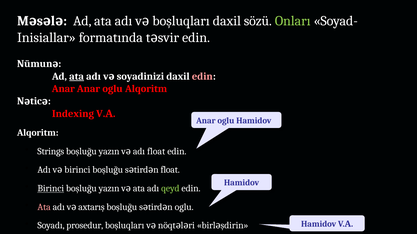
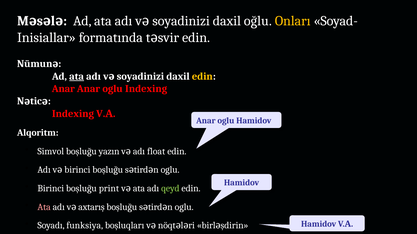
boşluqları: boşluqları -> soyadinizi (181, 21)
sözü: sözü -> oğlu (256, 21)
Onları colour: light green -> yellow (293, 21)
edin colour: pink -> yellow (202, 76)
oglu Alqoritm: Alqoritm -> Indexing (146, 89)
Strings: Strings -> Simvol (51, 152)
float: float -> oglu (170, 170)
Birinci underline: present -> none (51, 189)
yazın: yazın -> print (109, 189)
prosedur: prosedur -> funksiya (85, 226)
